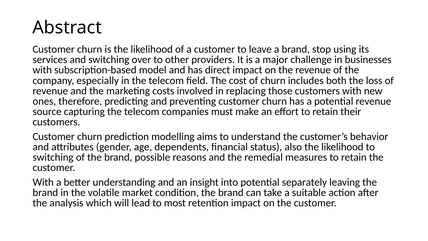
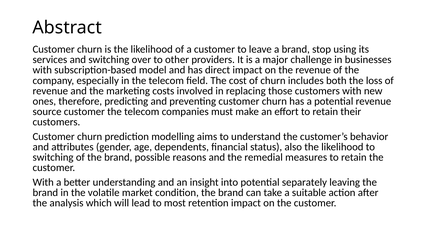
source capturing: capturing -> customer (84, 112)
